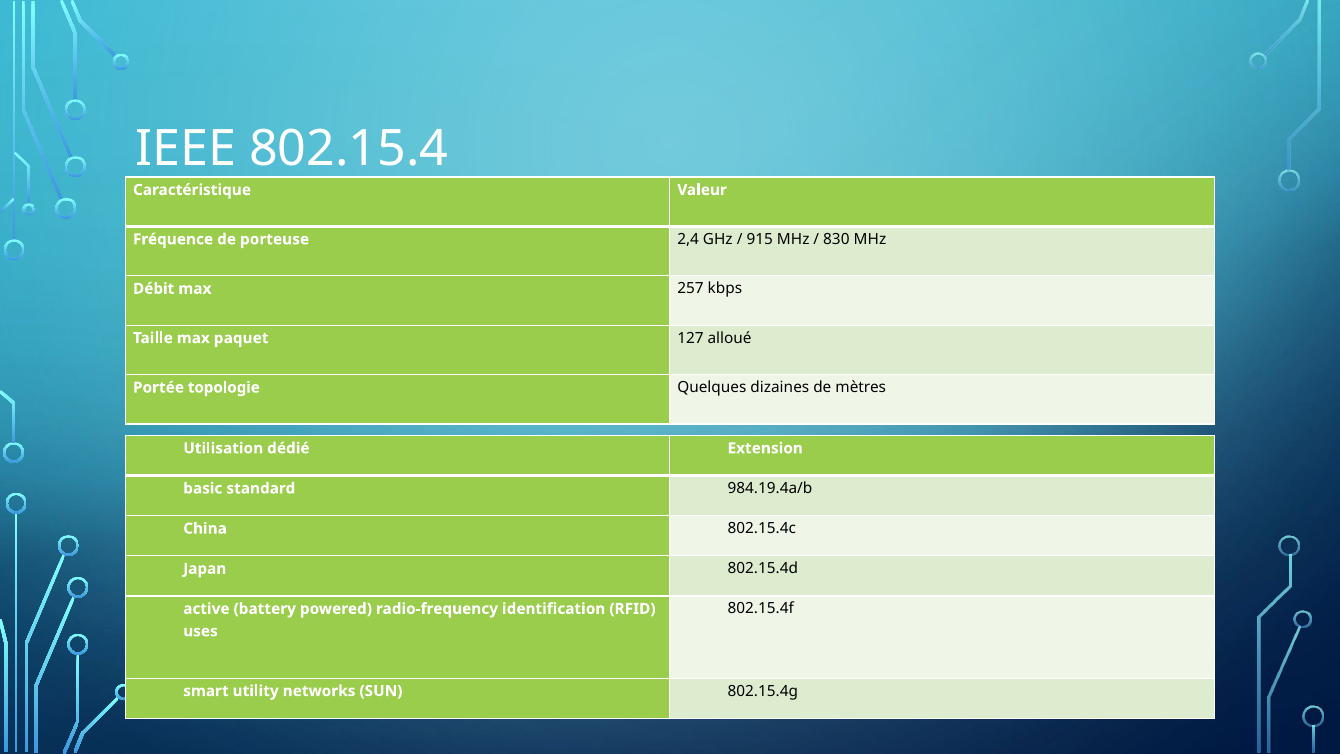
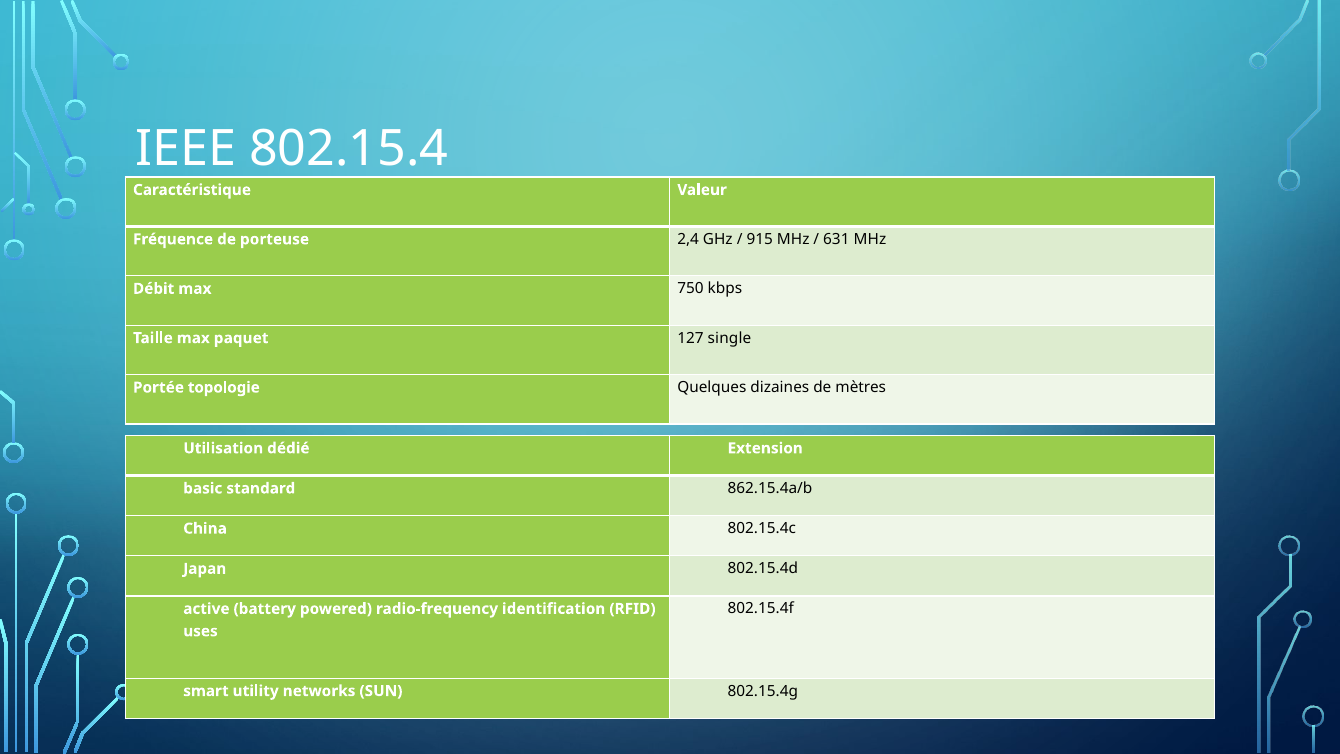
830: 830 -> 631 (836, 239)
257: 257 -> 750 (691, 289)
alloué: alloué -> single (729, 338)
984.19.4a/b: 984.19.4a/b -> 862.15.4a/b (770, 488)
